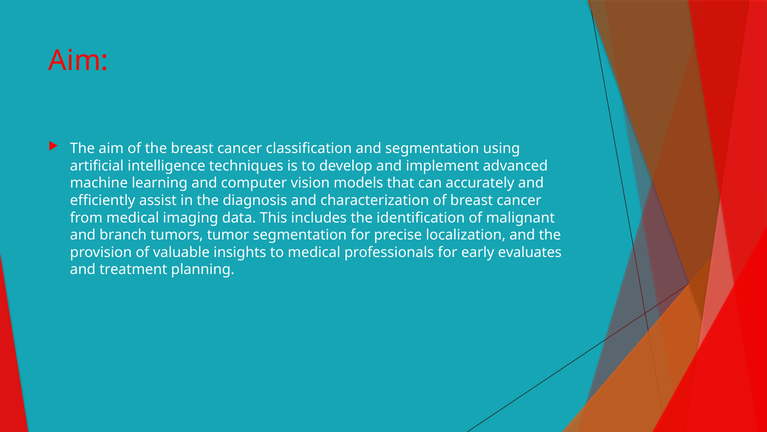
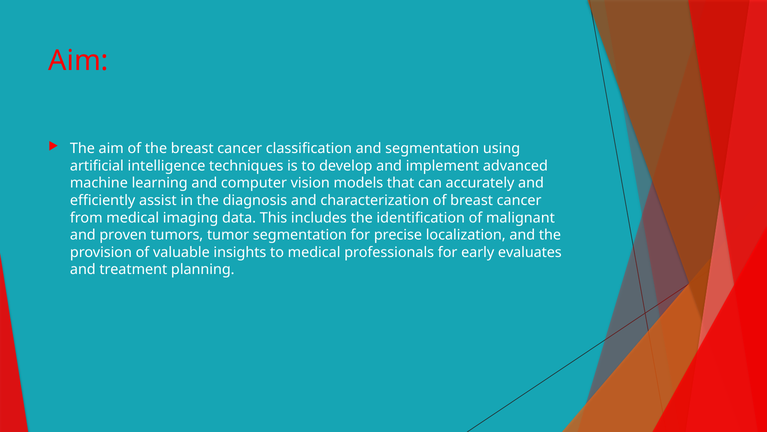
branch: branch -> proven (123, 235)
